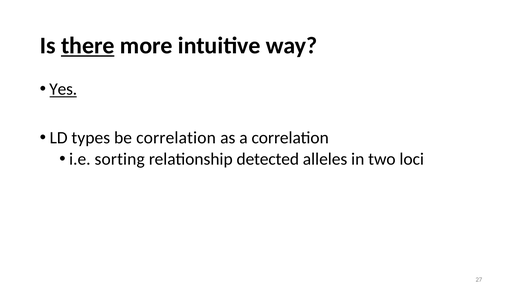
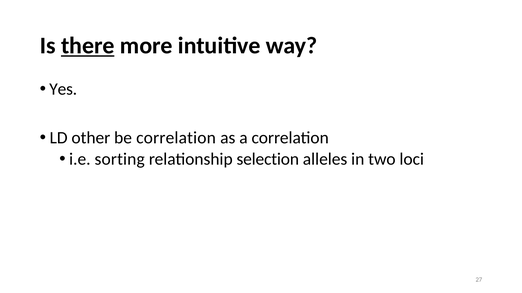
Yes underline: present -> none (63, 89)
types: types -> other (91, 138)
detected: detected -> selection (268, 160)
